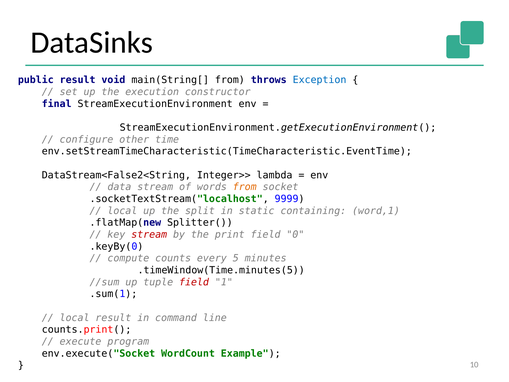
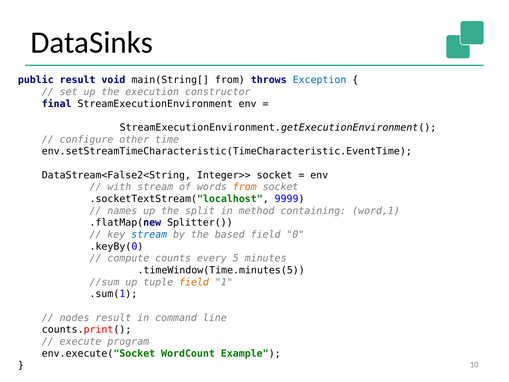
Integer>> lambda: lambda -> socket (275, 175)
data: data -> with (119, 187)
local: local -> names (122, 211)
static: static -> method (257, 211)
stream colour: red -> blue (149, 234)
print: print -> based (230, 234)
field colour: red -> orange (194, 282)
local: local -> nodes (75, 318)
